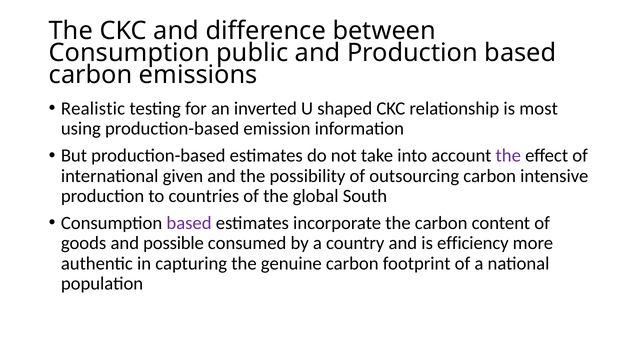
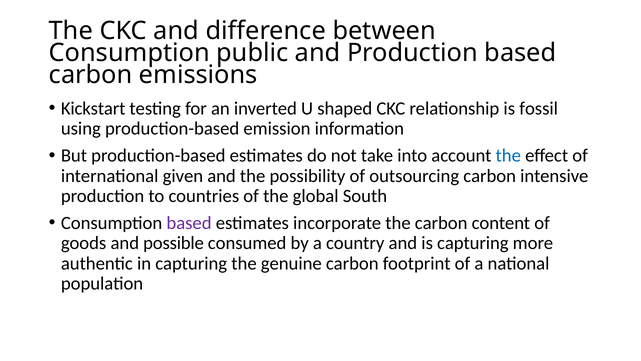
Realistic: Realistic -> Kickstart (93, 108)
most: most -> fossil (539, 108)
the colour: purple -> blue (508, 155)
is efficiency: efficiency -> capturing (473, 243)
